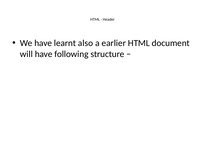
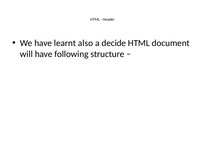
earlier: earlier -> decide (114, 43)
